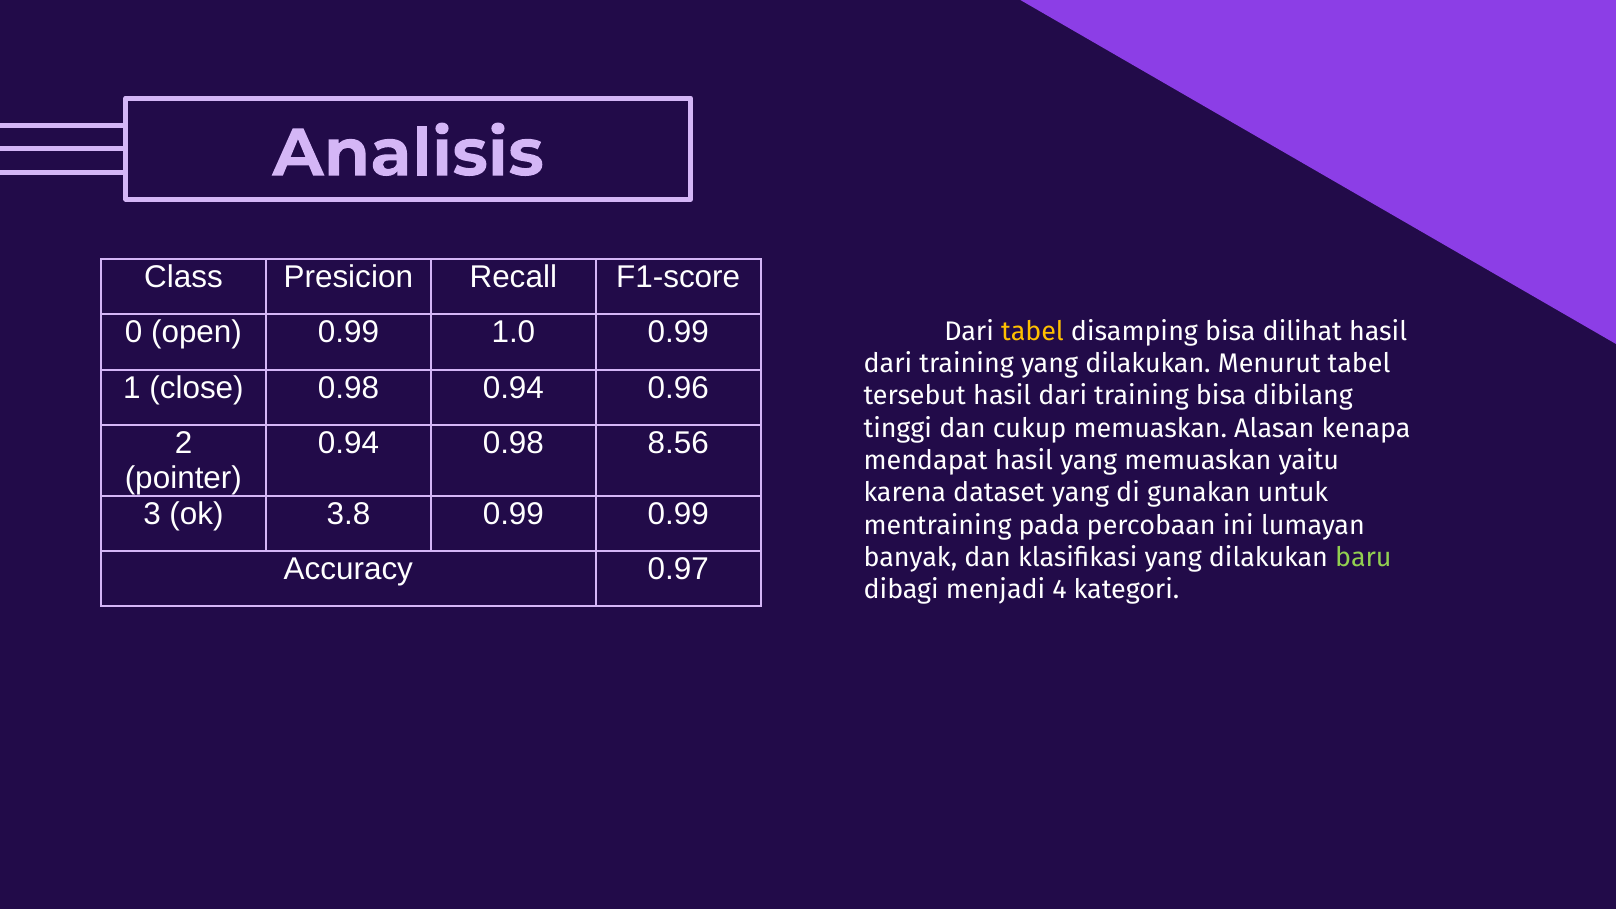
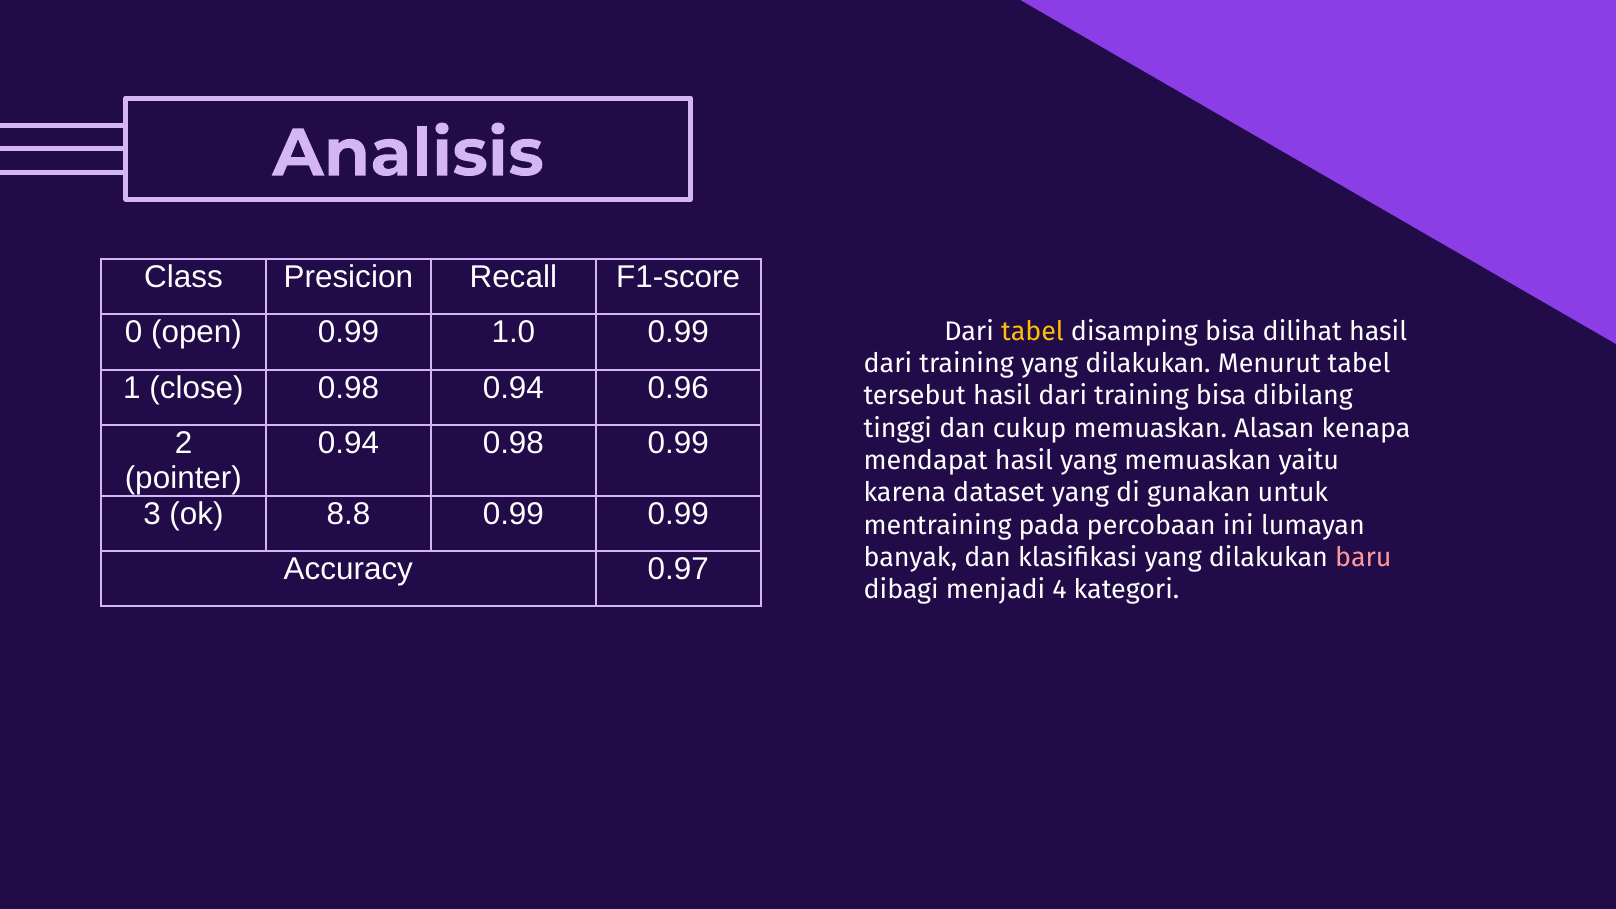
0.98 8.56: 8.56 -> 0.99 (678, 443)
3.8: 3.8 -> 8.8 (348, 514)
baru colour: light green -> pink (1363, 558)
